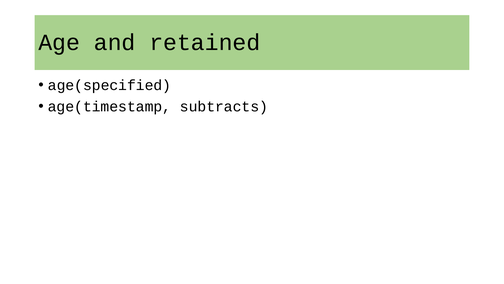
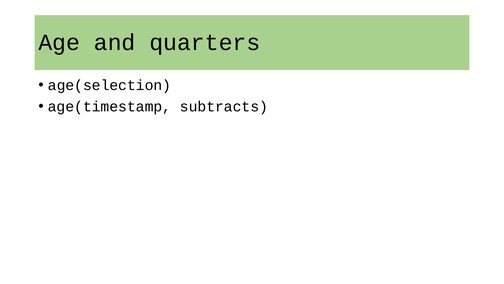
retained: retained -> quarters (205, 42)
age(specified: age(specified -> age(selection (110, 85)
